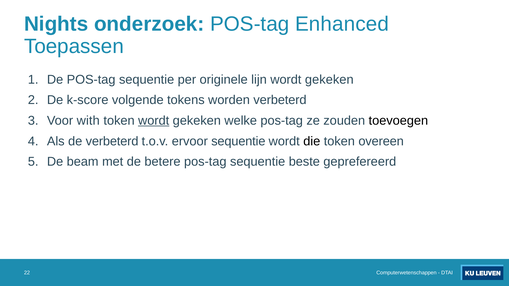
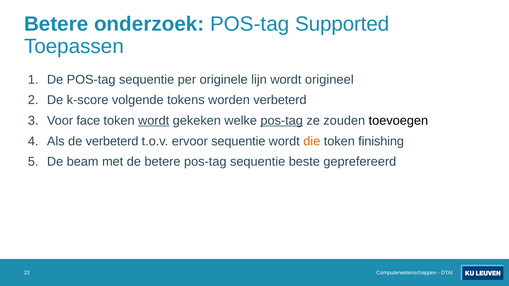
Nights: Nights -> Betere (56, 24)
Enhanced: Enhanced -> Supported (342, 24)
lijn wordt gekeken: gekeken -> origineel (329, 80)
with: with -> face (88, 121)
pos-tag underline: none -> present (282, 121)
die colour: black -> orange (312, 141)
overeen: overeen -> finishing (381, 141)
